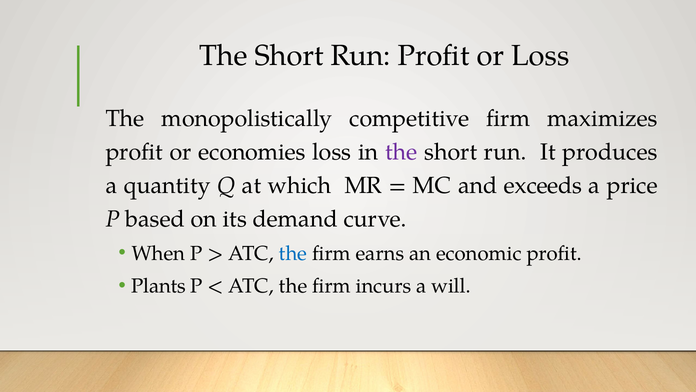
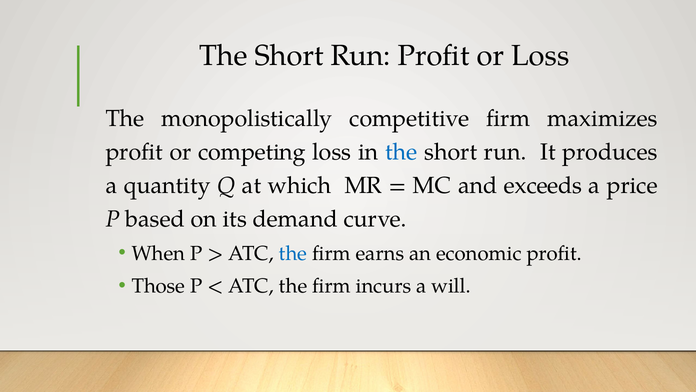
economies: economies -> competing (252, 152)
the colour: purple -> blue (401, 152)
Plants: Plants -> Those (158, 286)
